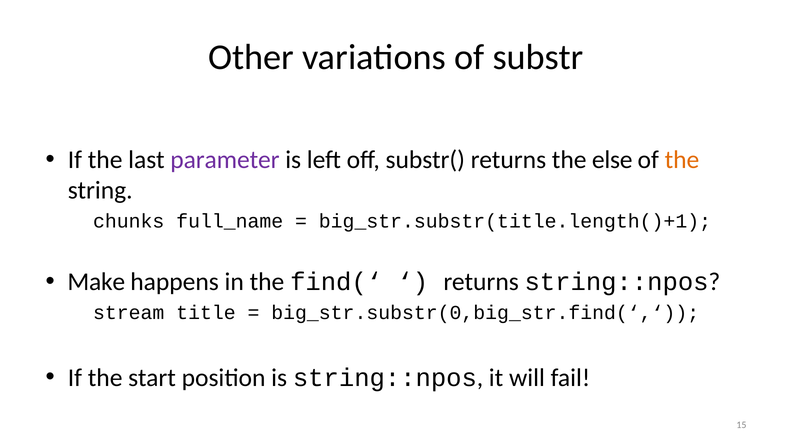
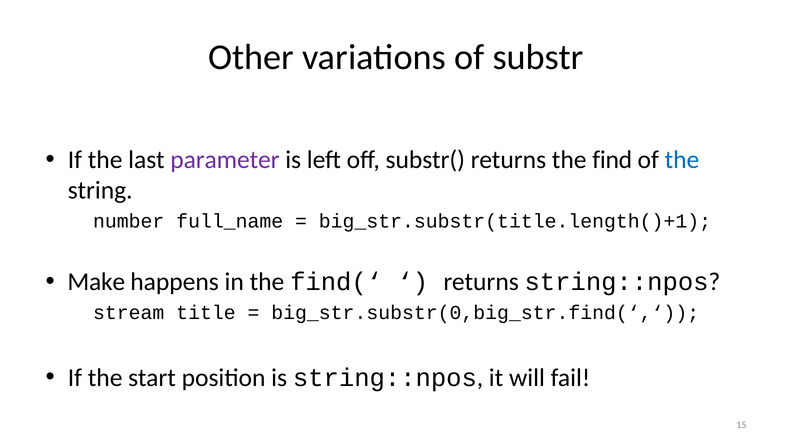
else: else -> find (612, 160)
the colour: orange -> blue (682, 160)
chunks: chunks -> number (129, 222)
